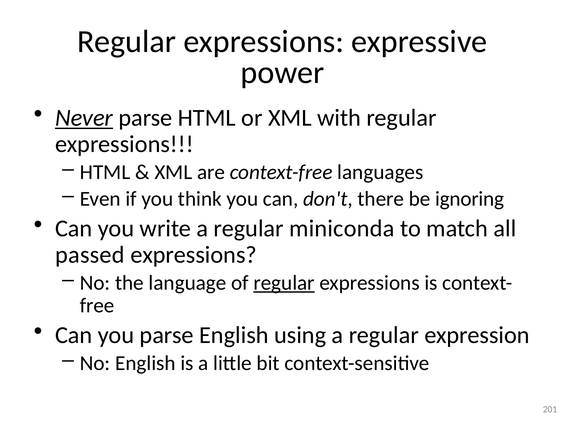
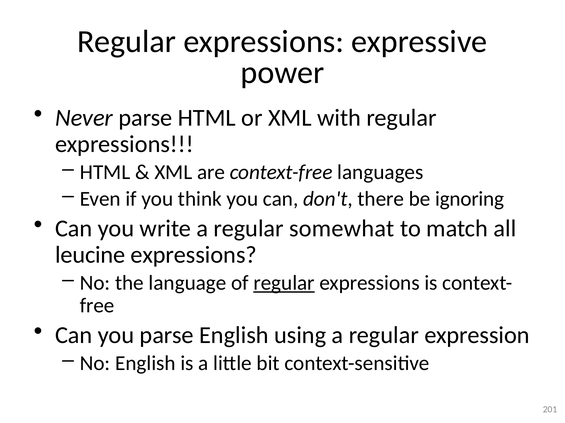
Never underline: present -> none (84, 118)
miniconda: miniconda -> somewhat (342, 229)
passed: passed -> leucine (90, 255)
